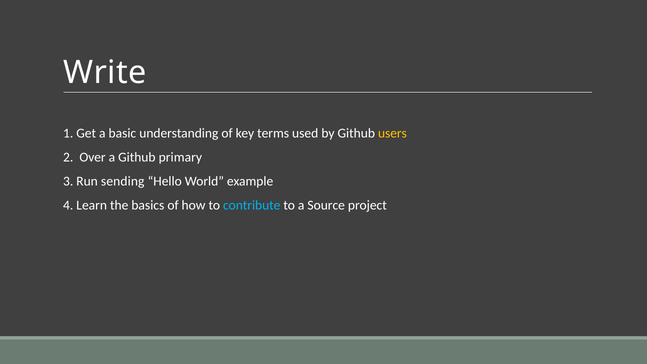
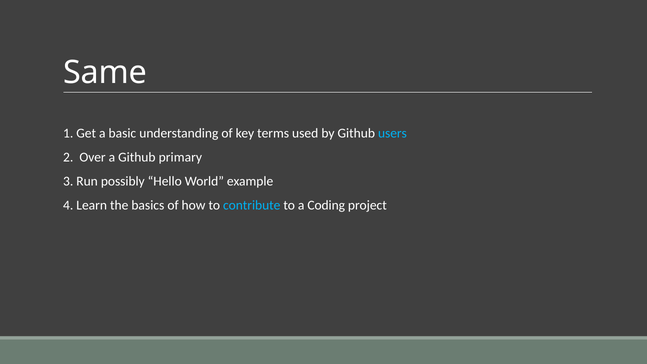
Write: Write -> Same (105, 72)
users colour: yellow -> light blue (392, 133)
sending: sending -> possibly (123, 181)
Source: Source -> Coding (326, 205)
